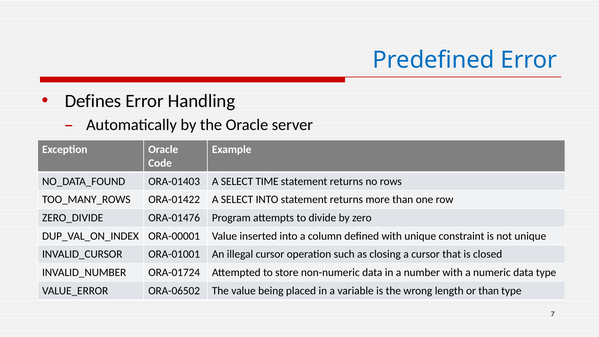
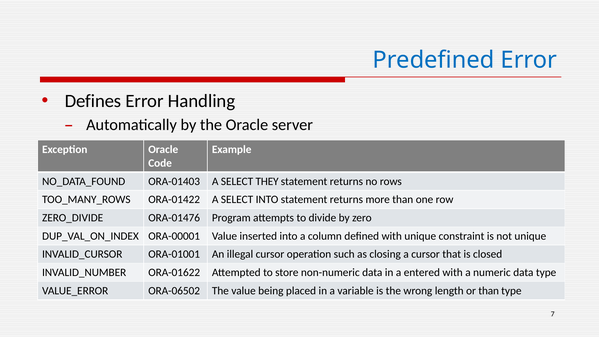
TIME: TIME -> THEY (267, 181)
ORA-01724: ORA-01724 -> ORA-01622 (174, 272)
number: number -> entered (422, 272)
